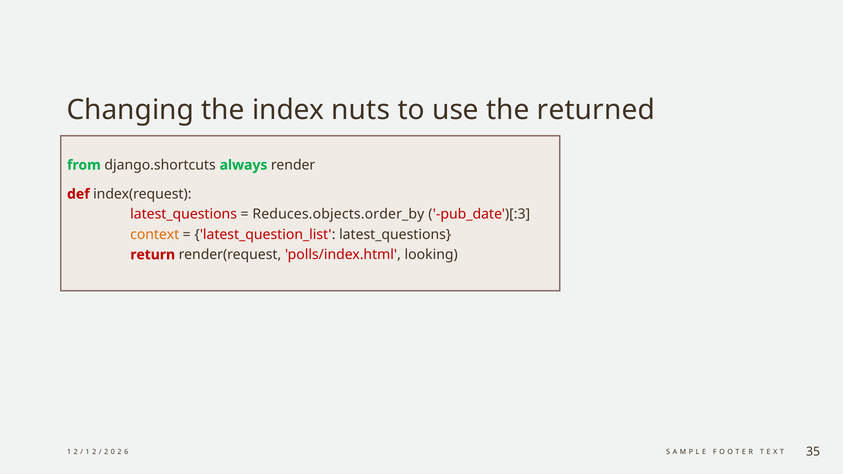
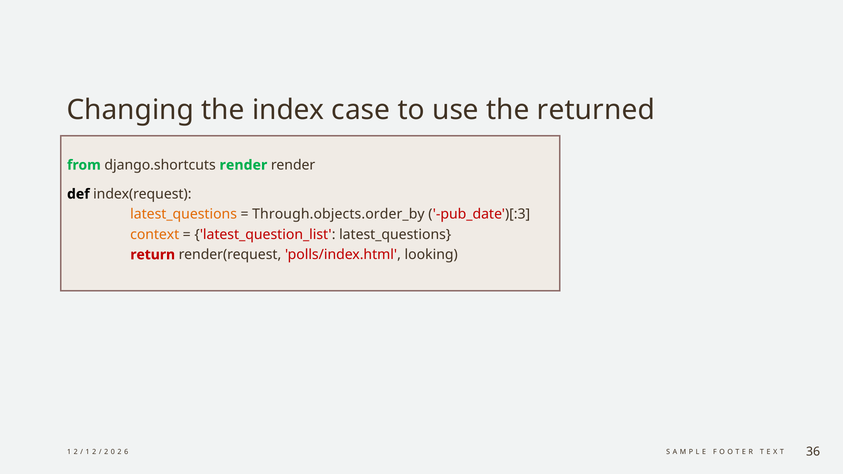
nuts: nuts -> case (361, 110)
django.shortcuts always: always -> render (243, 165)
def colour: red -> black (78, 194)
latest_questions colour: red -> orange (184, 214)
Reduces.objects.order_by: Reduces.objects.order_by -> Through.objects.order_by (338, 214)
35: 35 -> 36 (813, 452)
